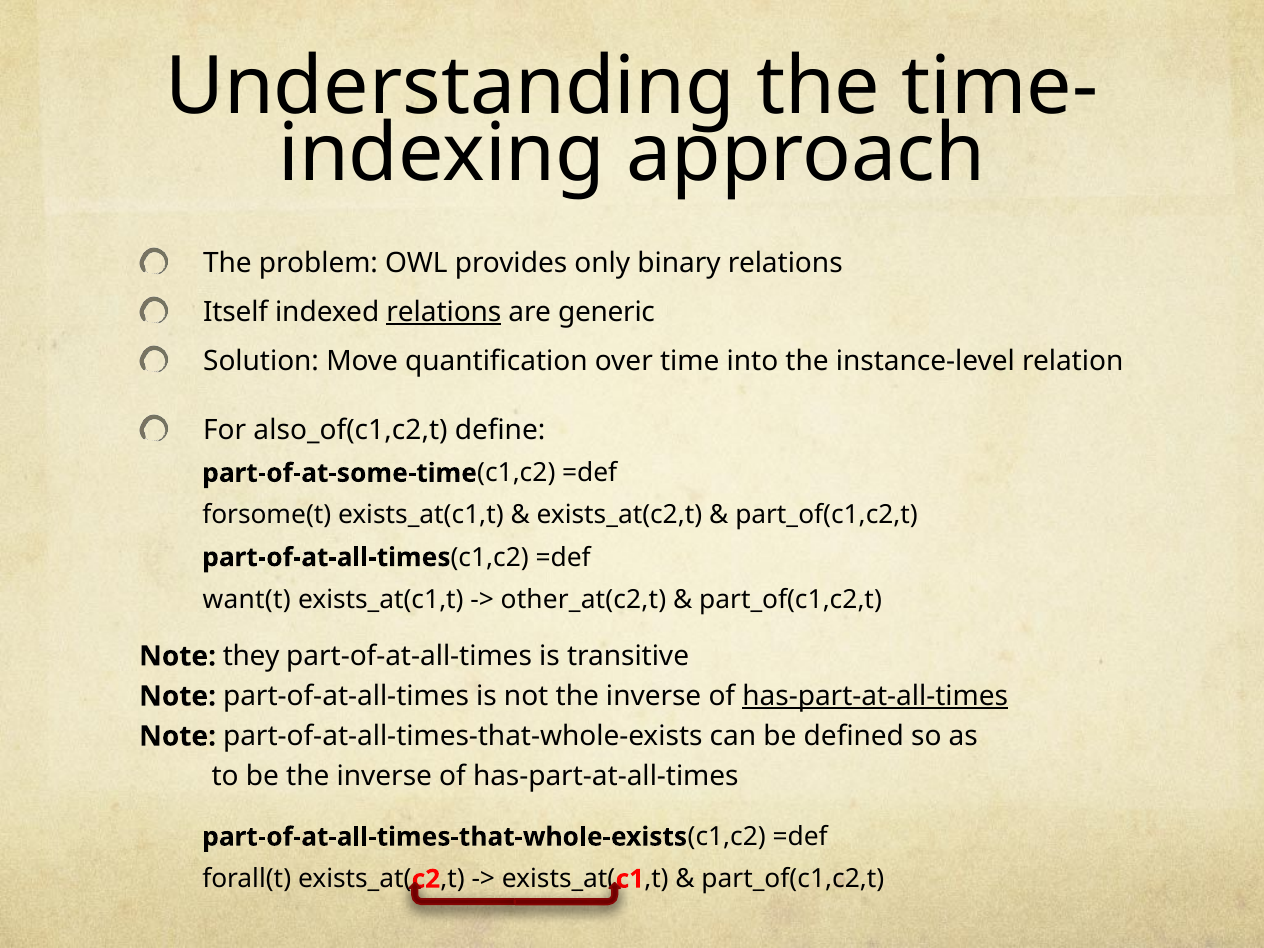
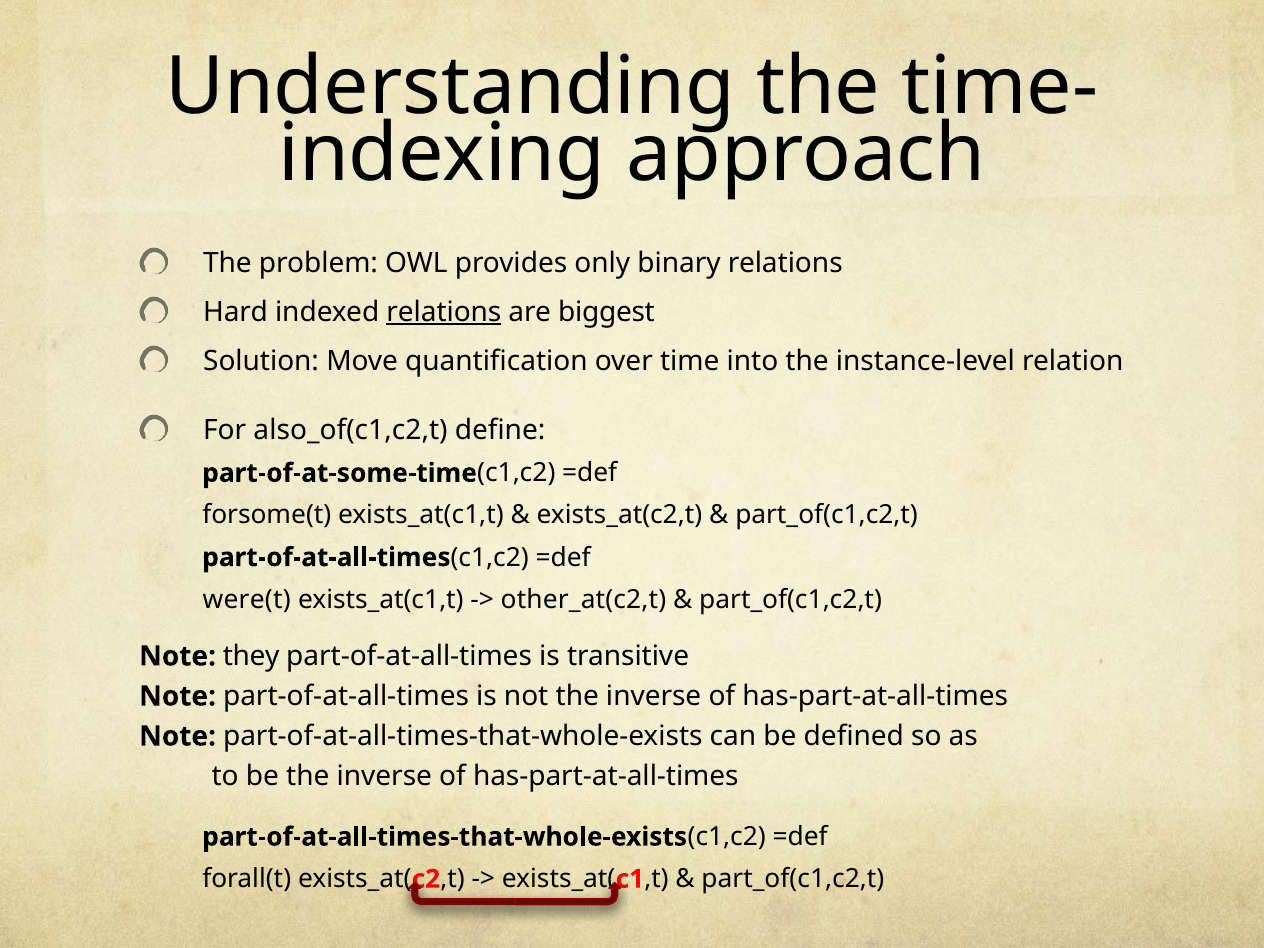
Itself: Itself -> Hard (236, 312)
generic: generic -> biggest (606, 312)
want(t: want(t -> were(t (247, 600)
has-part-at-all-times underline: present -> none (875, 696)
